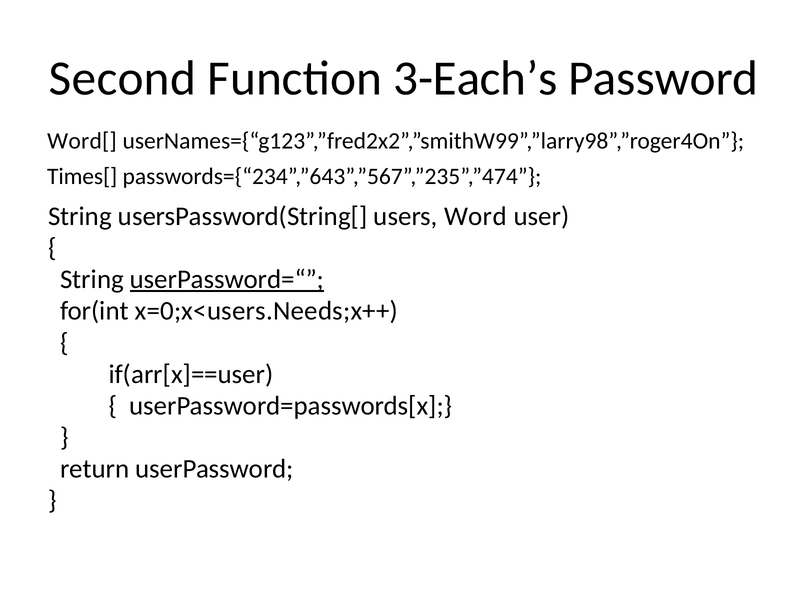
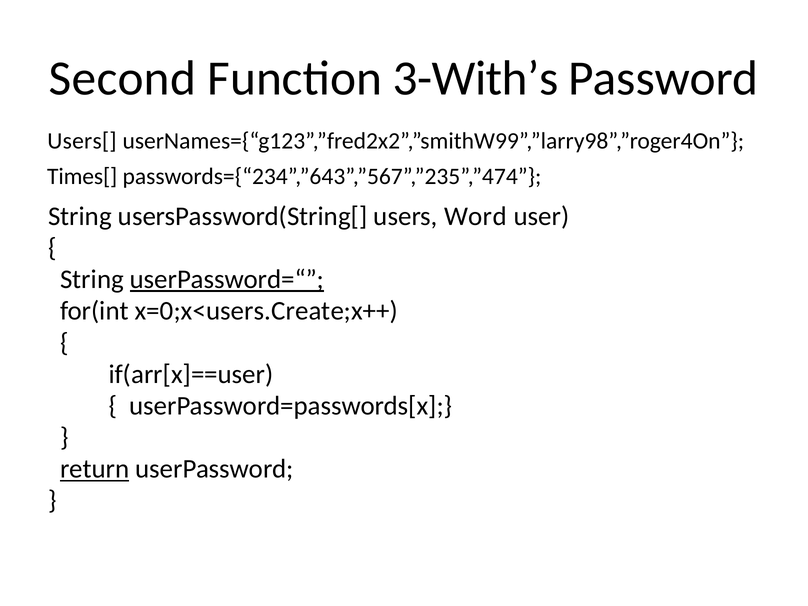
3-Each’s: 3-Each’s -> 3-With’s (475, 78)
Word[: Word[ -> Users[ (82, 141)
x=0;x<users.Needs;x++: x=0;x<users.Needs;x++ -> x=0;x<users.Create;x++ (266, 311)
return underline: none -> present (95, 469)
